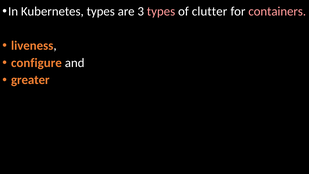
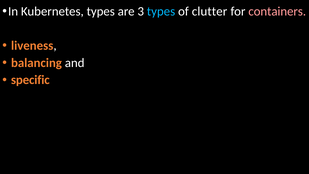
types colour: pink -> light blue (161, 11)
configure: configure -> balancing (36, 63)
greater: greater -> specific (30, 80)
